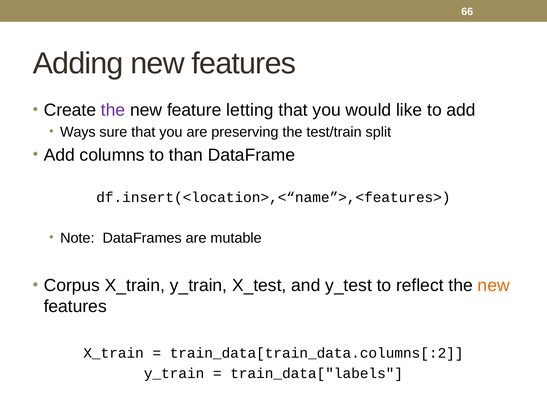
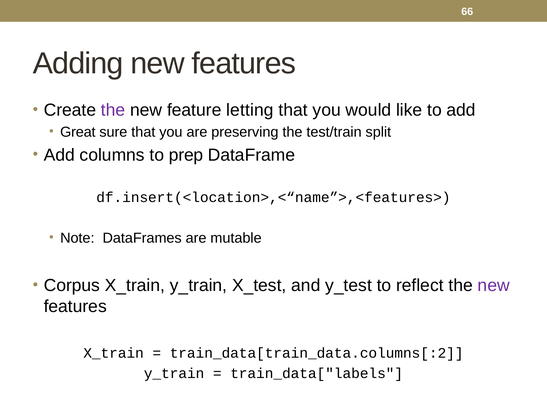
Ways: Ways -> Great (78, 132)
than: than -> prep (186, 155)
new colour: orange -> purple (494, 286)
